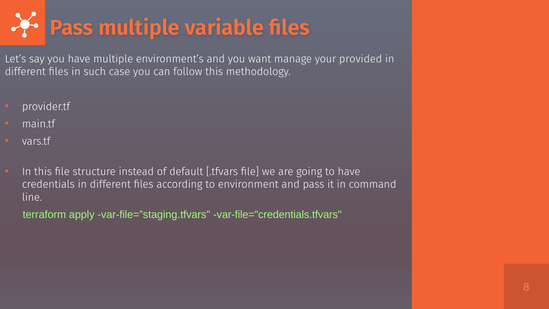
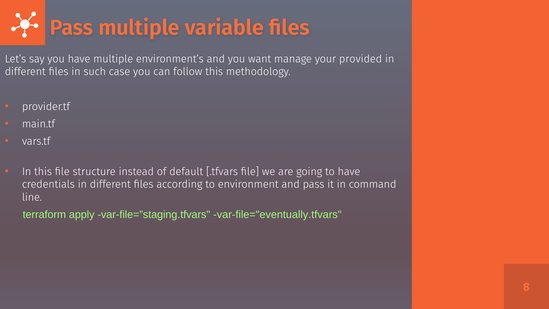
var-file="credentials.tfvars: var-file="credentials.tfvars -> var-file="eventually.tfvars (277, 214)
